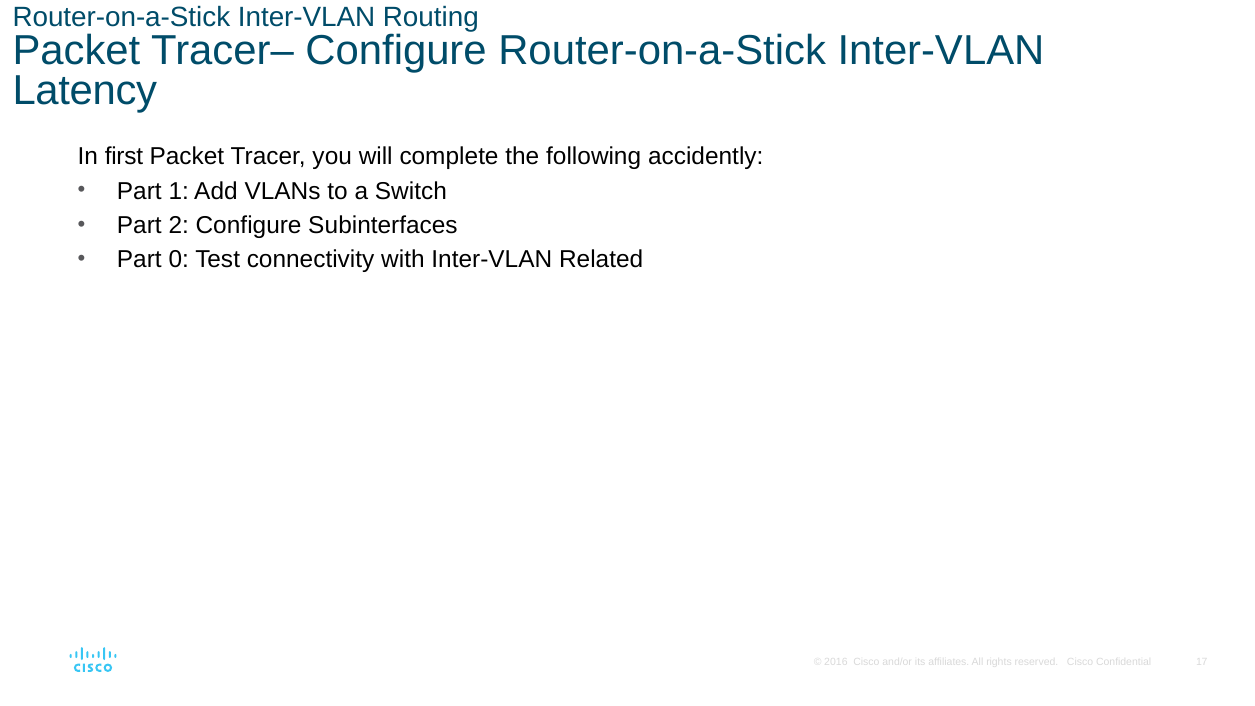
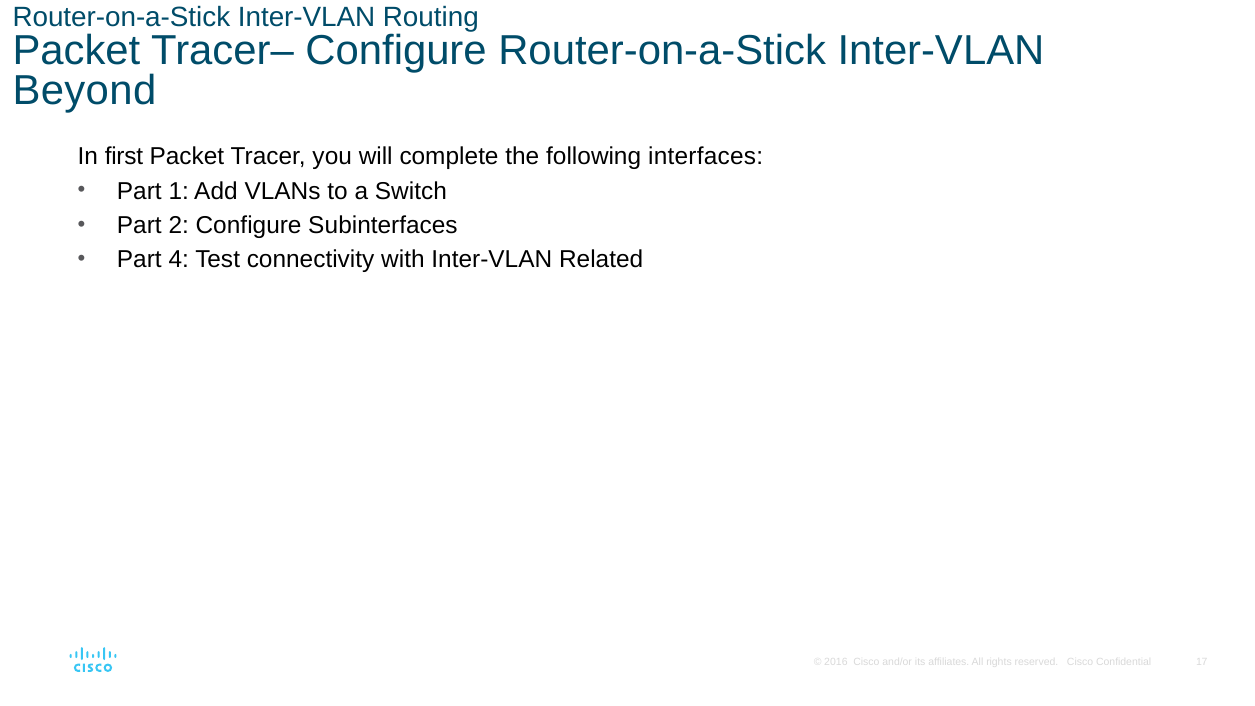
Latency: Latency -> Beyond (84, 91)
accidently: accidently -> interfaces (706, 157)
0: 0 -> 4 (179, 259)
